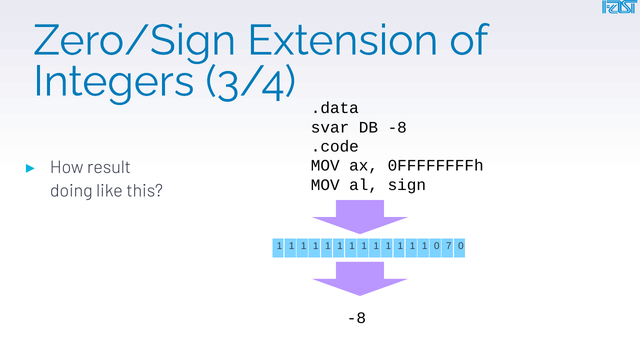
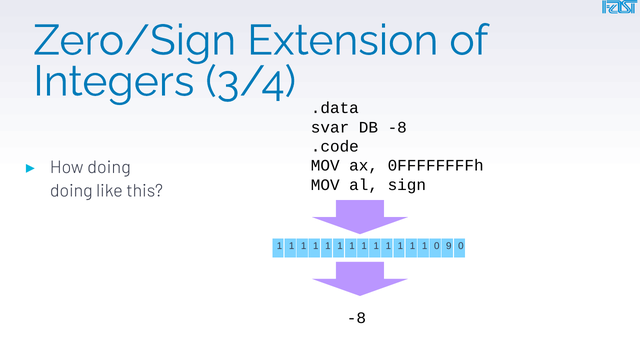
How result: result -> doing (109, 167)
7: 7 -> 9 (449, 246)
